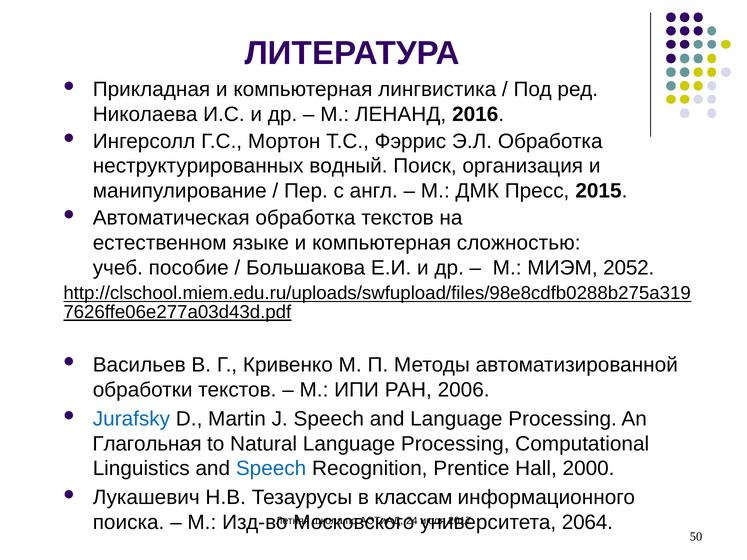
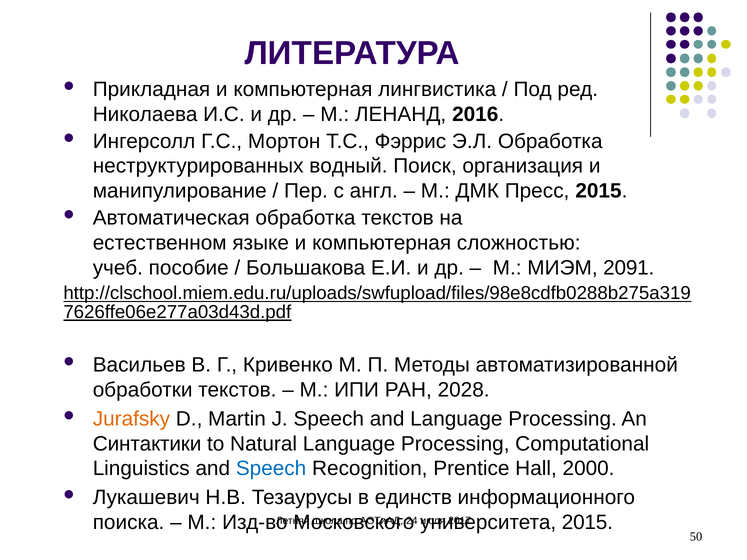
2052: 2052 -> 2091 (629, 268)
2006: 2006 -> 2028 (464, 390)
Jurafsky colour: blue -> orange (131, 419)
Глагольная: Глагольная -> Синтактики (147, 444)
классам: классам -> единств (413, 498)
2064: 2064 -> 2015 (587, 523)
